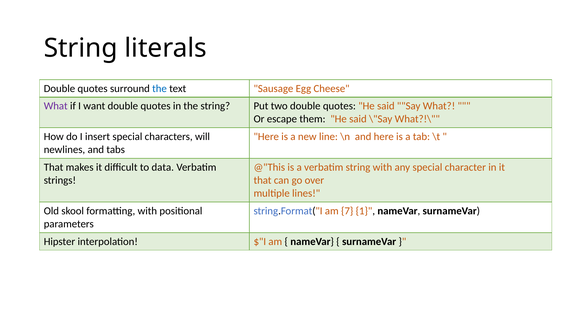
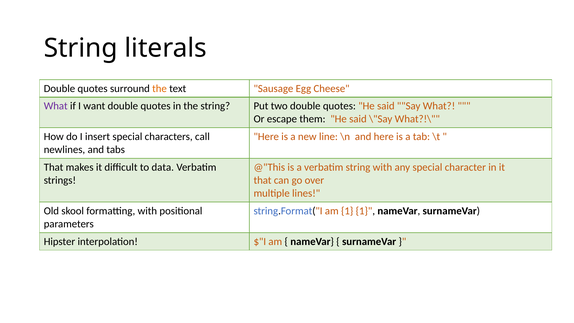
the colour: blue -> orange (160, 88)
will: will -> call (202, 136)
am 7: 7 -> 1 (347, 211)
